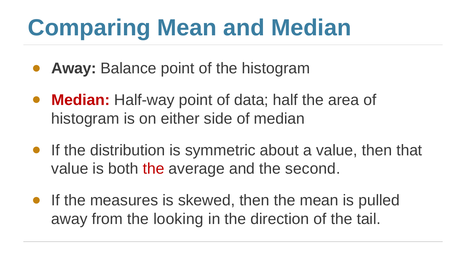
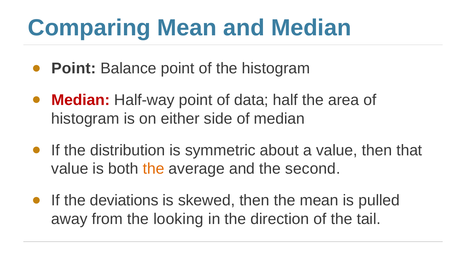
Away: Away -> Point (74, 68)
the colour: red -> orange (154, 169)
measures: measures -> deviations (124, 201)
